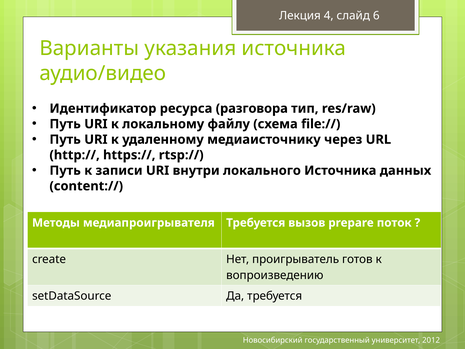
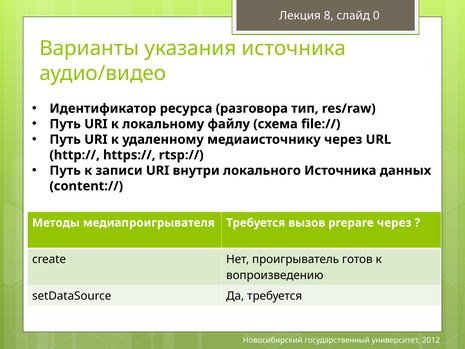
4: 4 -> 8 (329, 16)
6: 6 -> 0 (376, 16)
prepare поток: поток -> через (394, 223)
